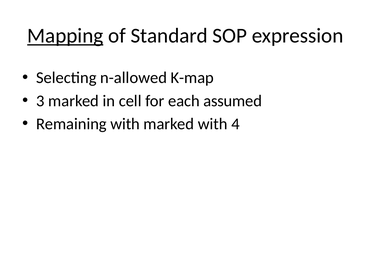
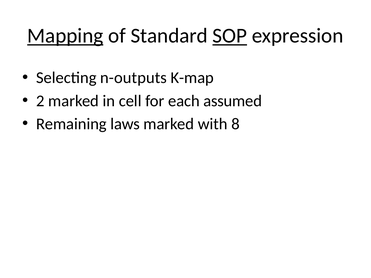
SOP underline: none -> present (230, 36)
n-allowed: n-allowed -> n-outputs (134, 78)
3: 3 -> 2 (40, 101)
Remaining with: with -> laws (125, 124)
4: 4 -> 8 (235, 124)
